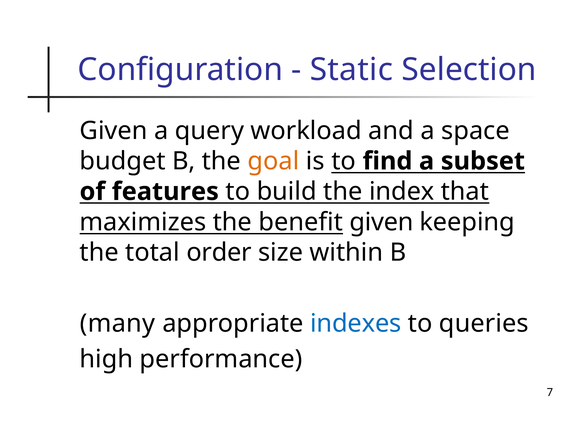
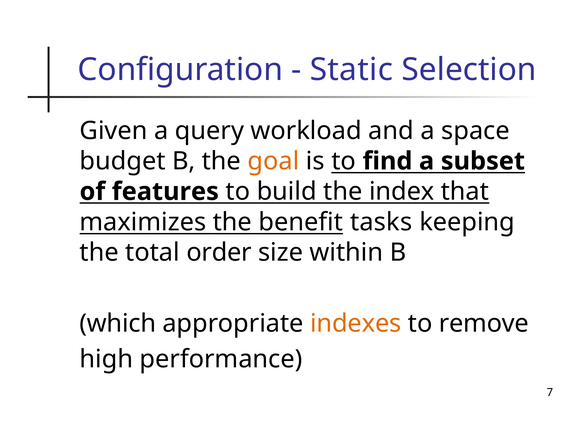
benefit given: given -> tasks (381, 222)
many: many -> which (118, 324)
indexes colour: blue -> orange (356, 324)
queries: queries -> remove (484, 324)
